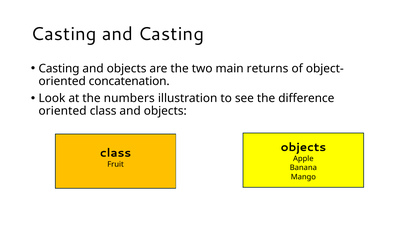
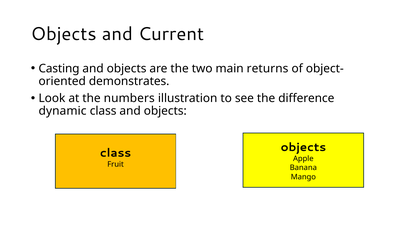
Casting: Casting -> Objects (64, 34)
and Casting: Casting -> Current (171, 34)
concatenation: concatenation -> demonstrates (129, 81)
oriented: oriented -> dynamic (63, 111)
